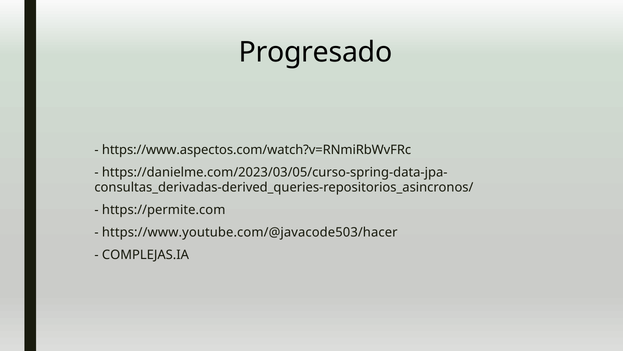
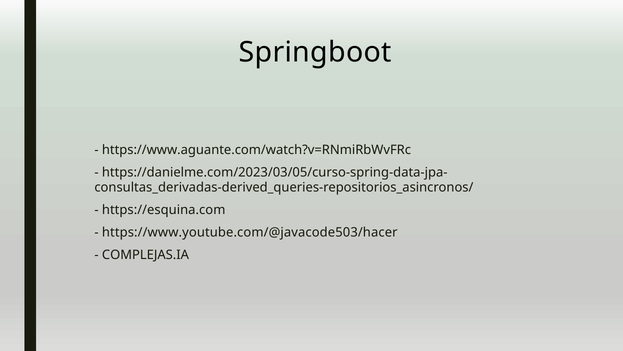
Progresado: Progresado -> Springboot (315, 52)
https://www.aspectos.com/watch?v=RNmiRbWvFRc: https://www.aspectos.com/watch?v=RNmiRbWvFRc -> https://www.aguante.com/watch?v=RNmiRbWvFRc (256, 150)
https://permite.com: https://permite.com -> https://esquina.com (164, 209)
